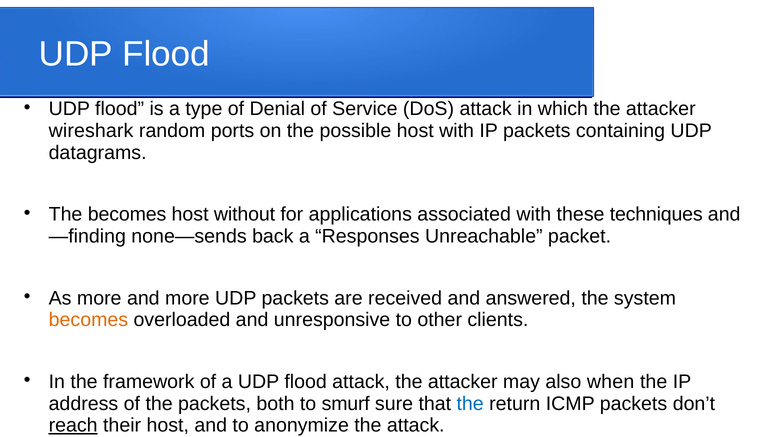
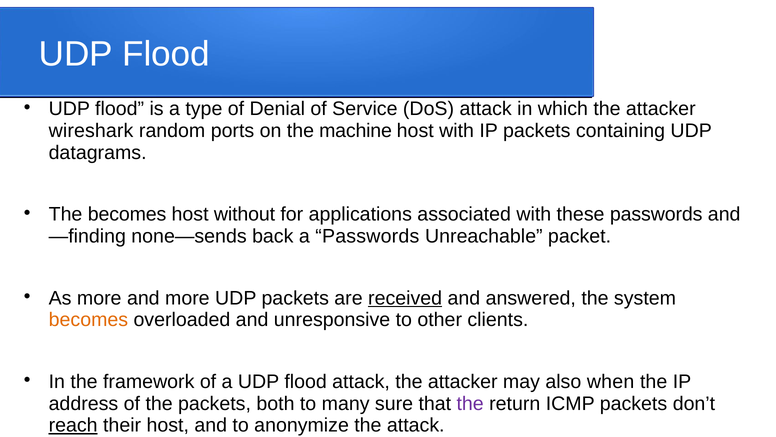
possible: possible -> machine (356, 131)
these techniques: techniques -> passwords (656, 214)
a Responses: Responses -> Passwords (367, 236)
received underline: none -> present (405, 298)
smurf: smurf -> many (346, 403)
the colour: blue -> purple (470, 403)
